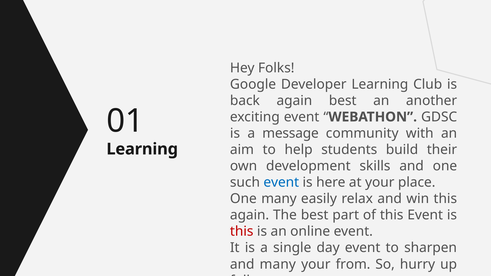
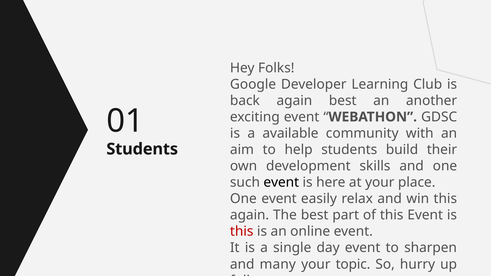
message: message -> available (290, 133)
Learning: Learning -> Students (142, 149)
event colour: blue -> black (281, 183)
One many: many -> event (279, 199)
from: from -> topic (353, 264)
